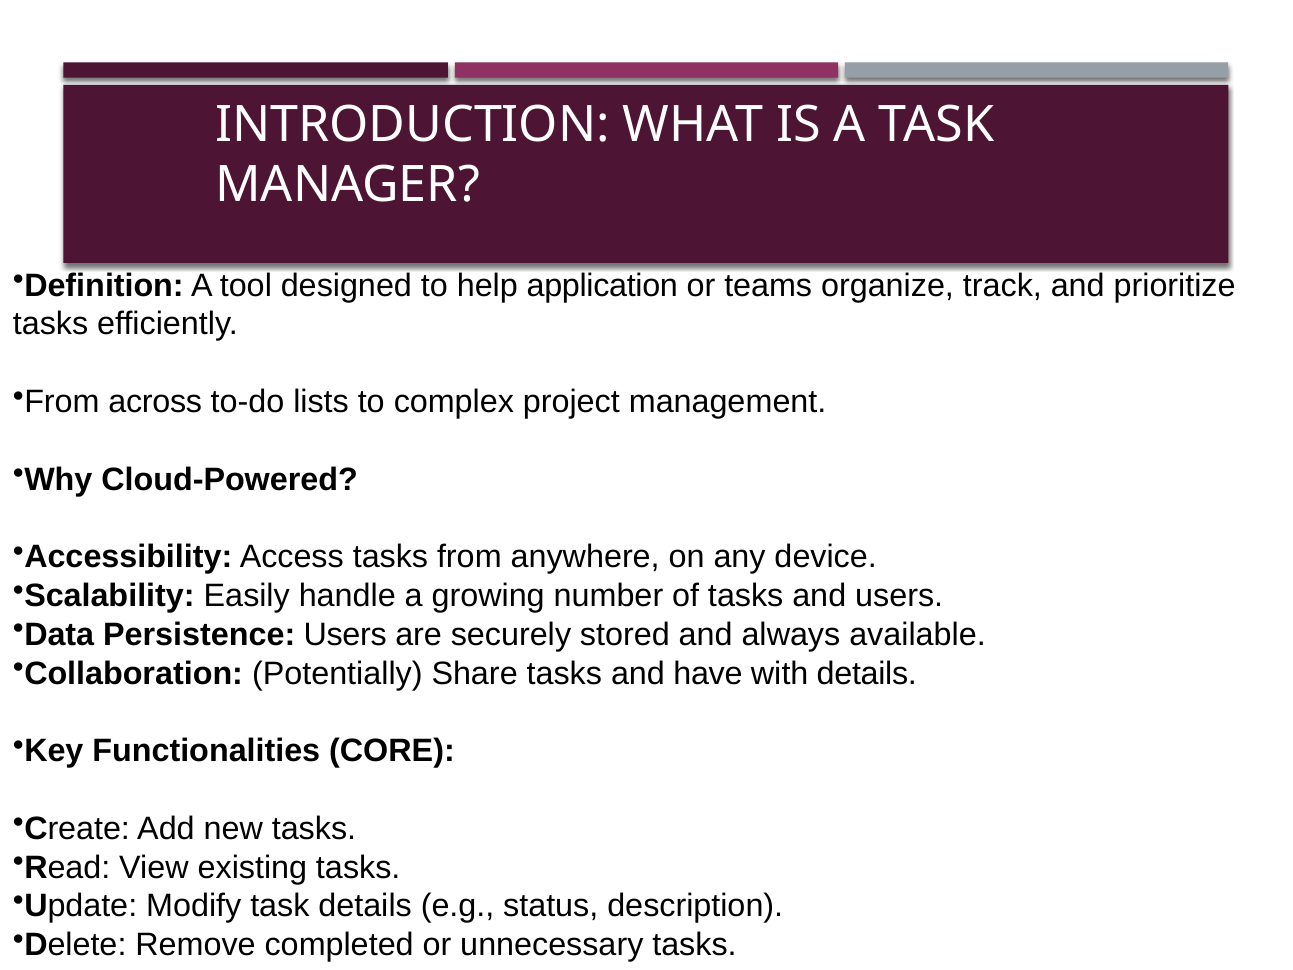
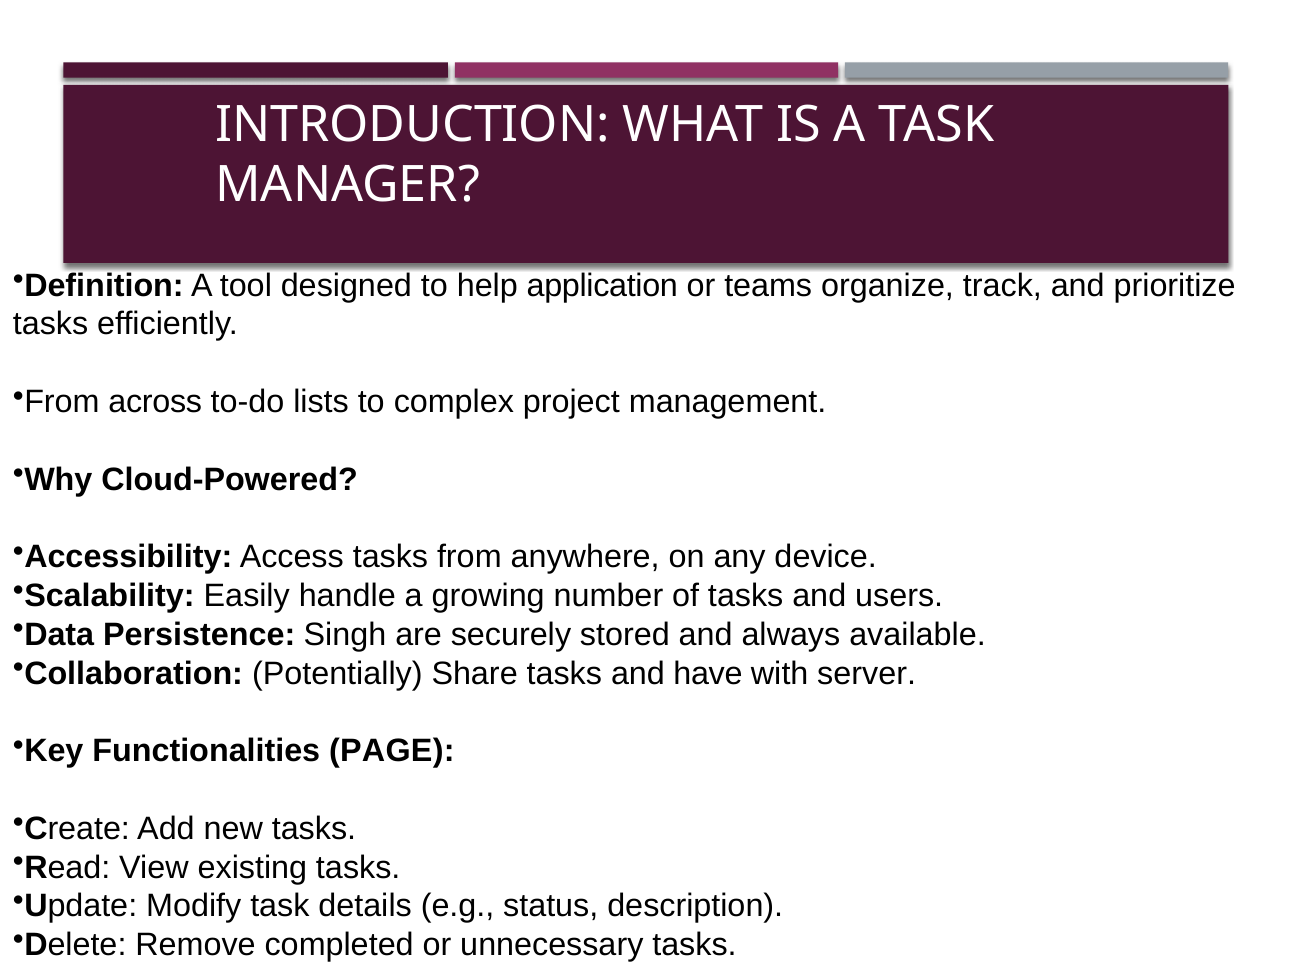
Persistence Users: Users -> Singh (345, 634)
with details: details -> server (867, 673)
CORE: CORE -> PAGE (392, 751)
